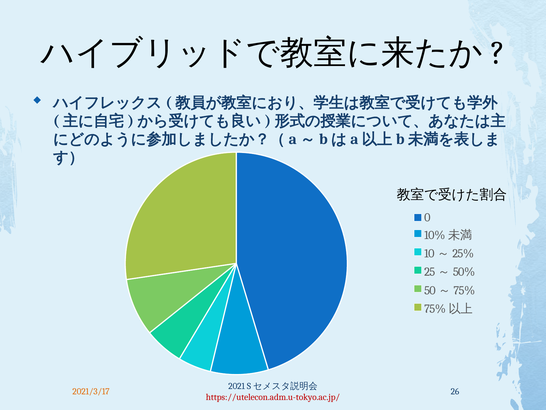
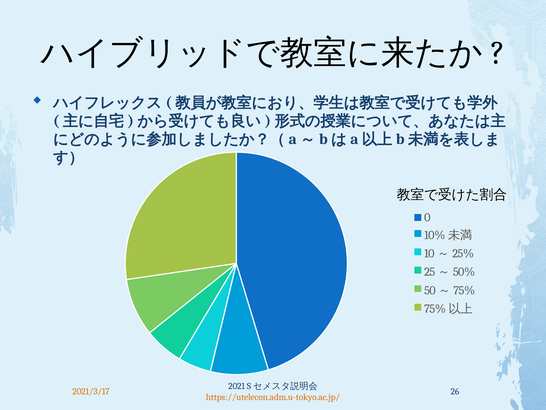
https://utelecon.adm.u-tokyo.ac.jp/ colour: red -> orange (273, 397)
